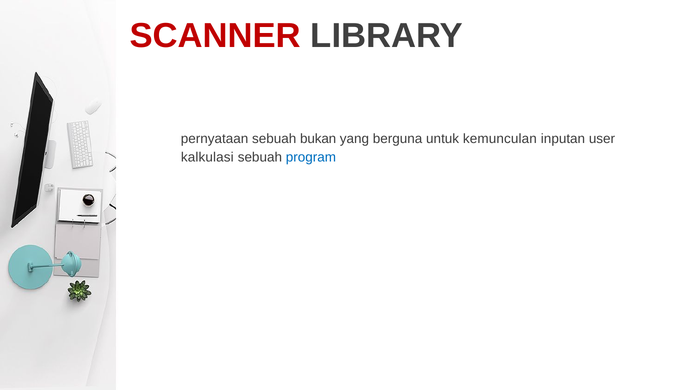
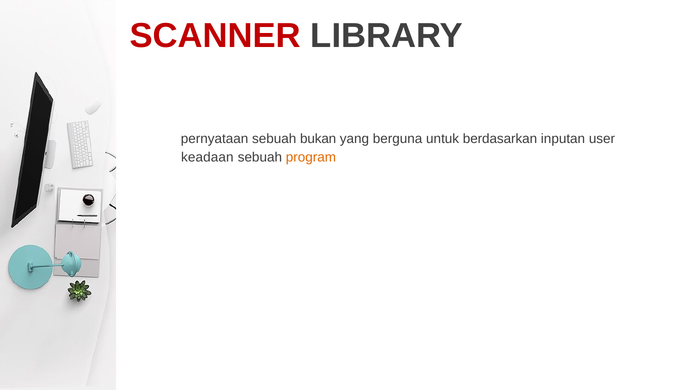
kemunculan: kemunculan -> berdasarkan (500, 139)
kalkulasi: kalkulasi -> keadaan (207, 157)
program colour: blue -> orange (311, 157)
